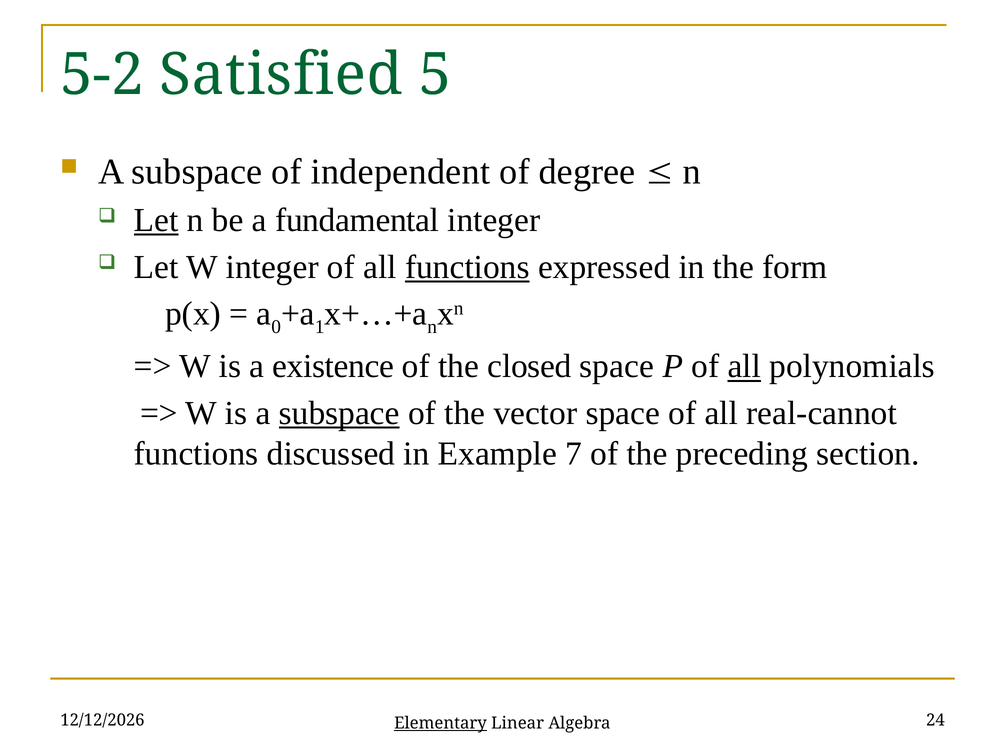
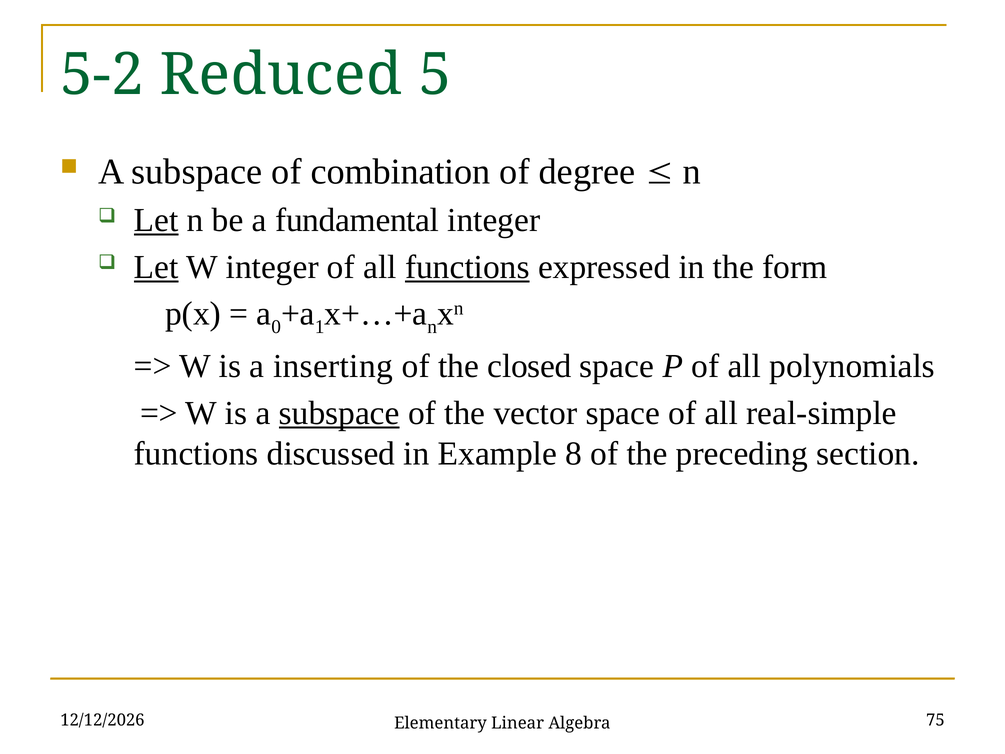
Satisfied: Satisfied -> Reduced (281, 75)
independent: independent -> combination (401, 172)
Let underline: none -> present (156, 267)
existence: existence -> inserting (333, 366)
all underline: present -> none (744, 366)
real-cannot: real-cannot -> real-simple (822, 413)
7: 7 -> 8 (574, 453)
Elementary underline: present -> none (440, 723)
24: 24 -> 75 (935, 720)
